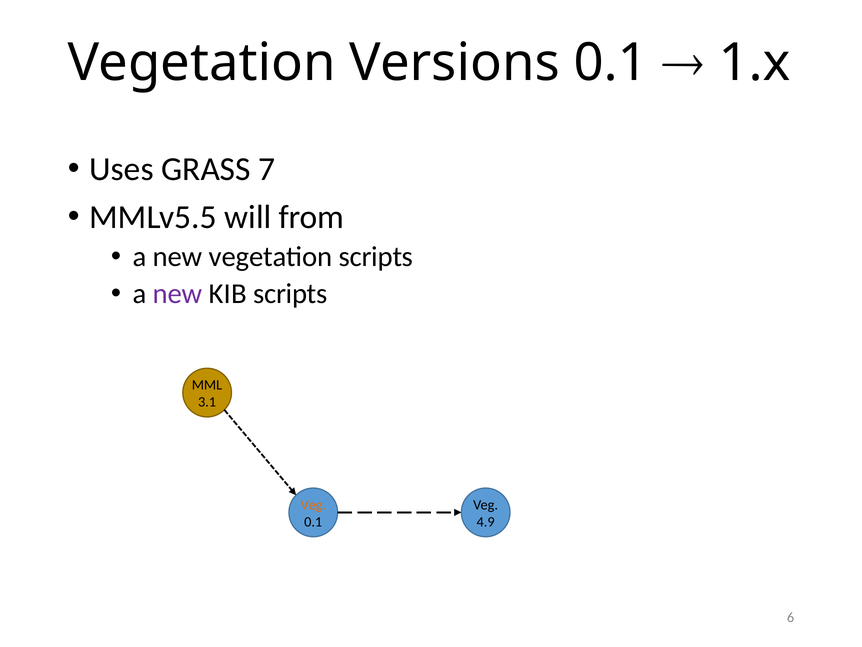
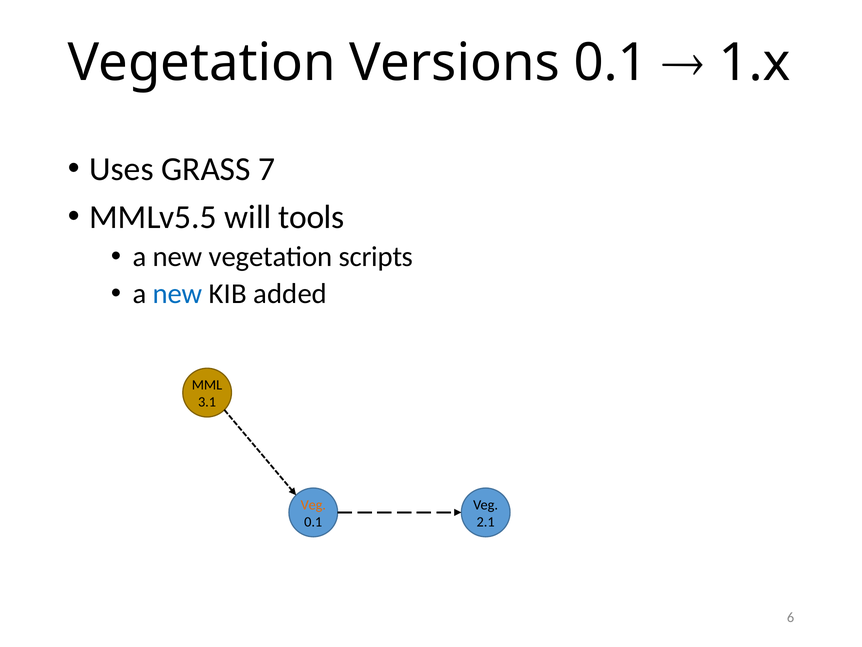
from: from -> tools (311, 217)
new colour: purple -> blue (178, 294)
KIB scripts: scripts -> added (290, 294)
4.9: 4.9 -> 2.1 (486, 522)
